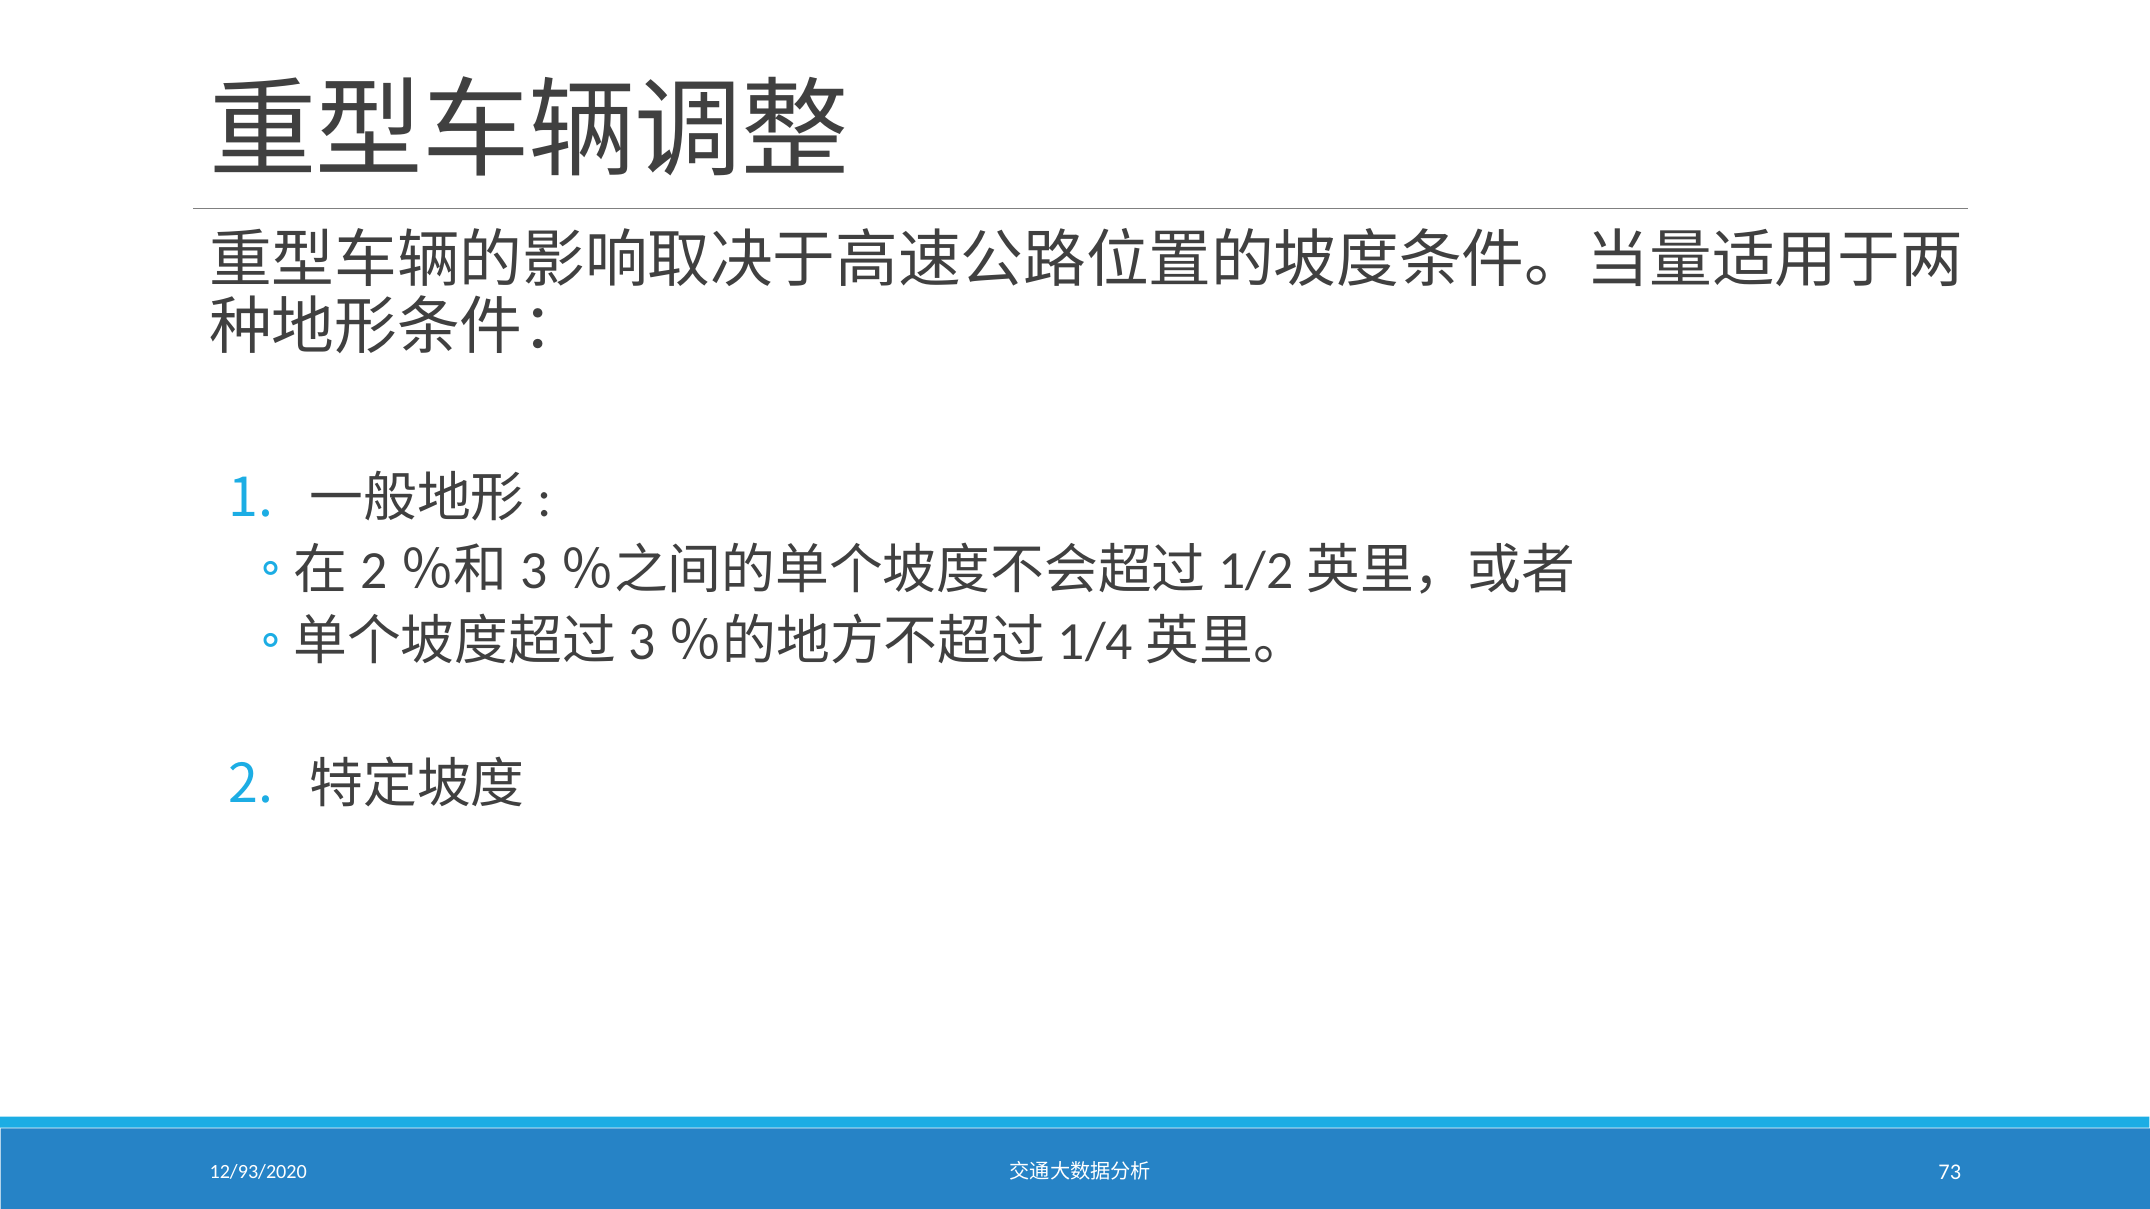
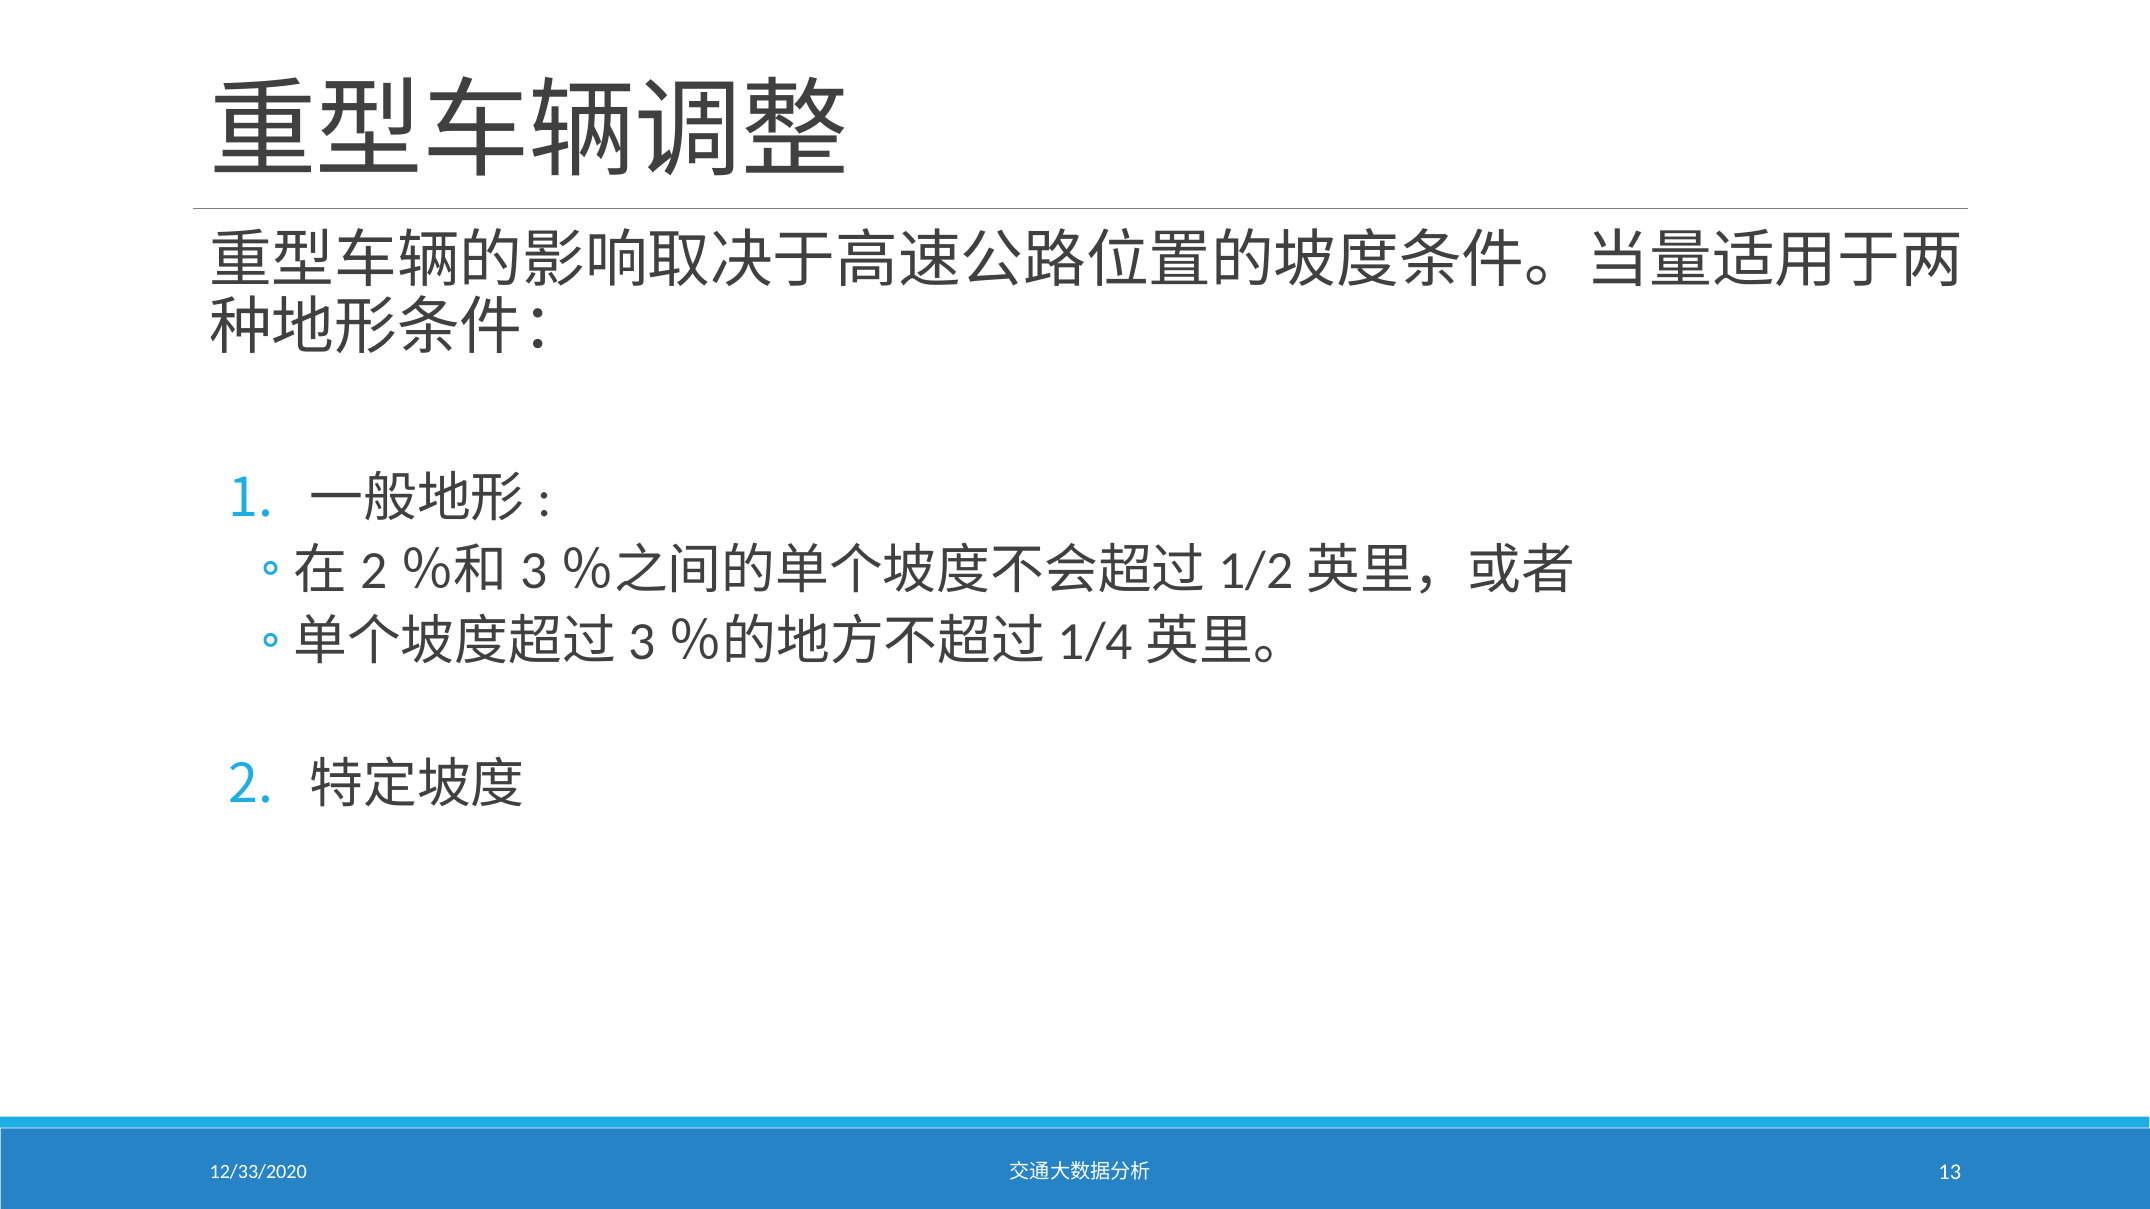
12/93/2020: 12/93/2020 -> 12/33/2020 (258, 1173)
73: 73 -> 13 (1950, 1173)
